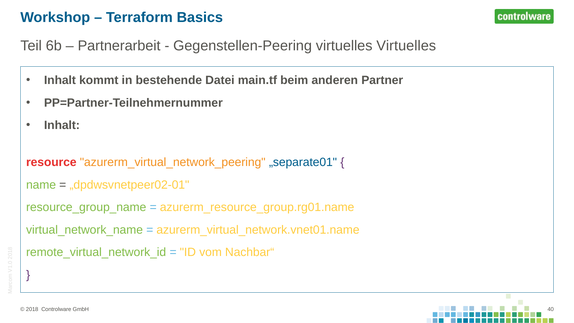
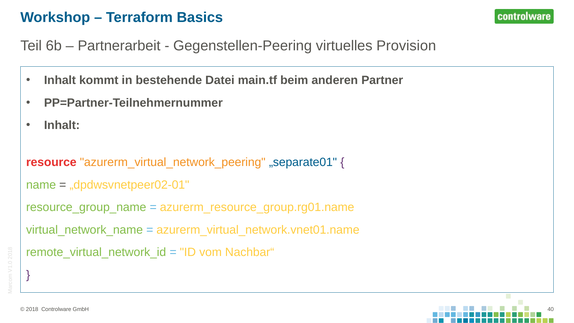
virtuelles Virtuelles: Virtuelles -> Provision (406, 46)
